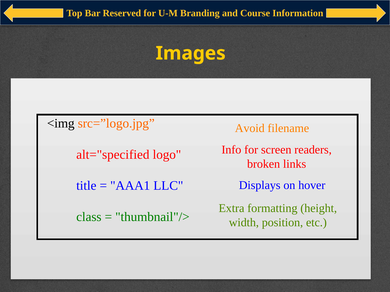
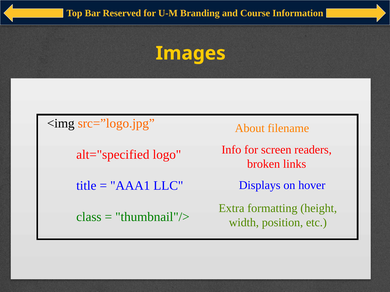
Avoid: Avoid -> About (250, 128)
